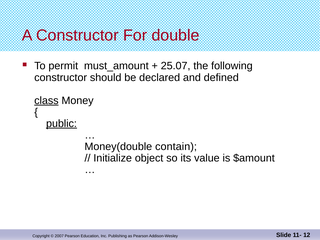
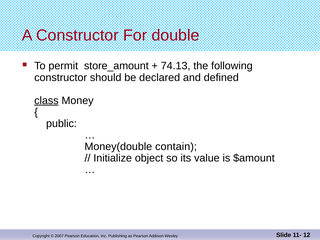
must_amount: must_amount -> store_amount (116, 66)
25.07: 25.07 -> 74.13 (176, 66)
public underline: present -> none (61, 124)
